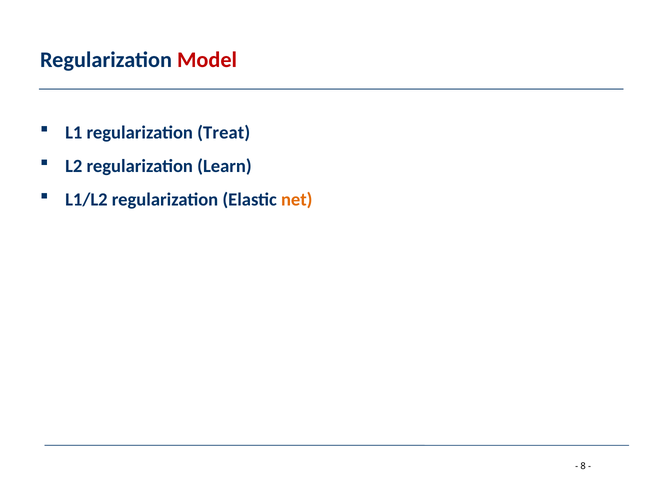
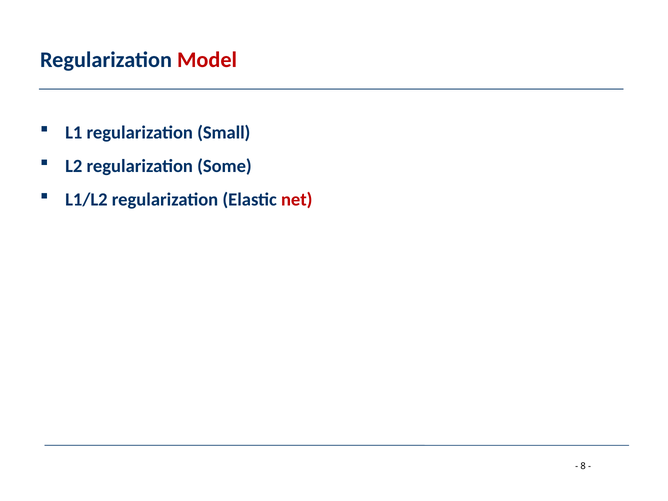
Treat: Treat -> Small (224, 133)
Learn: Learn -> Some (224, 166)
net colour: orange -> red (297, 199)
